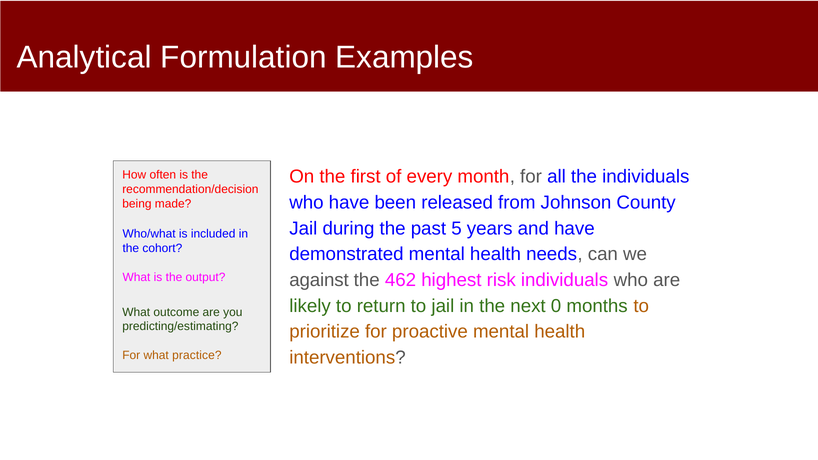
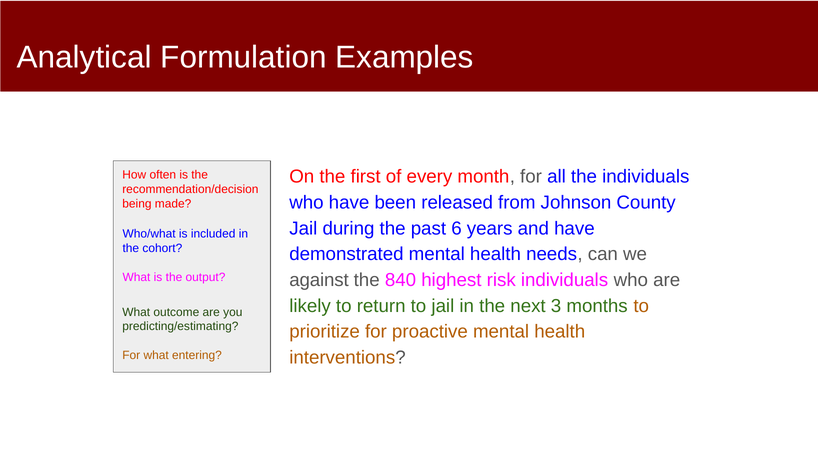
5: 5 -> 6 (456, 229)
462: 462 -> 840 (401, 280)
0: 0 -> 3 (556, 306)
practice: practice -> entering (197, 355)
